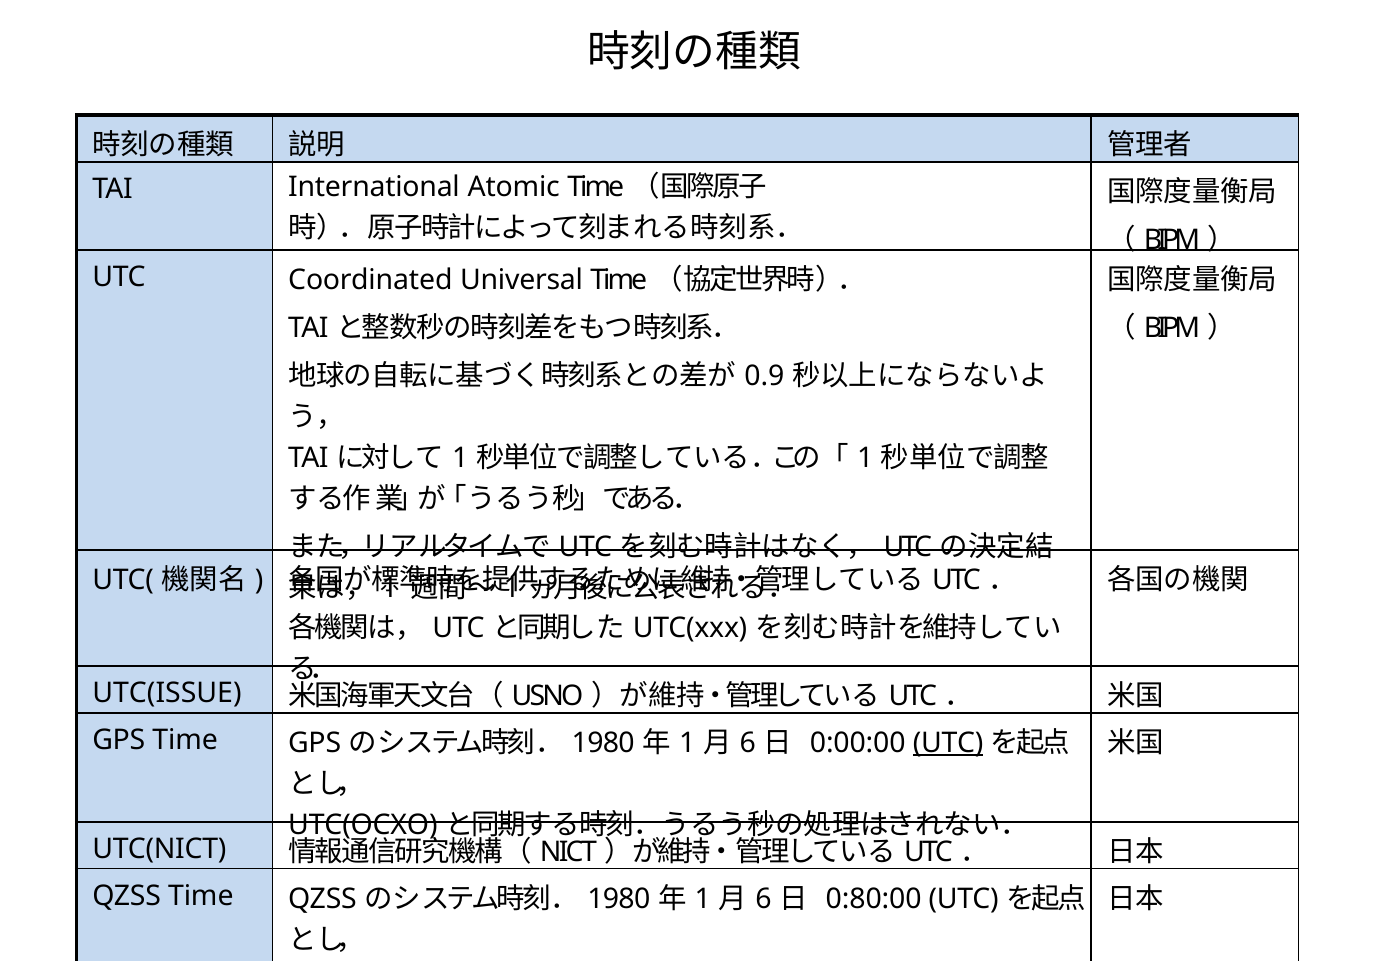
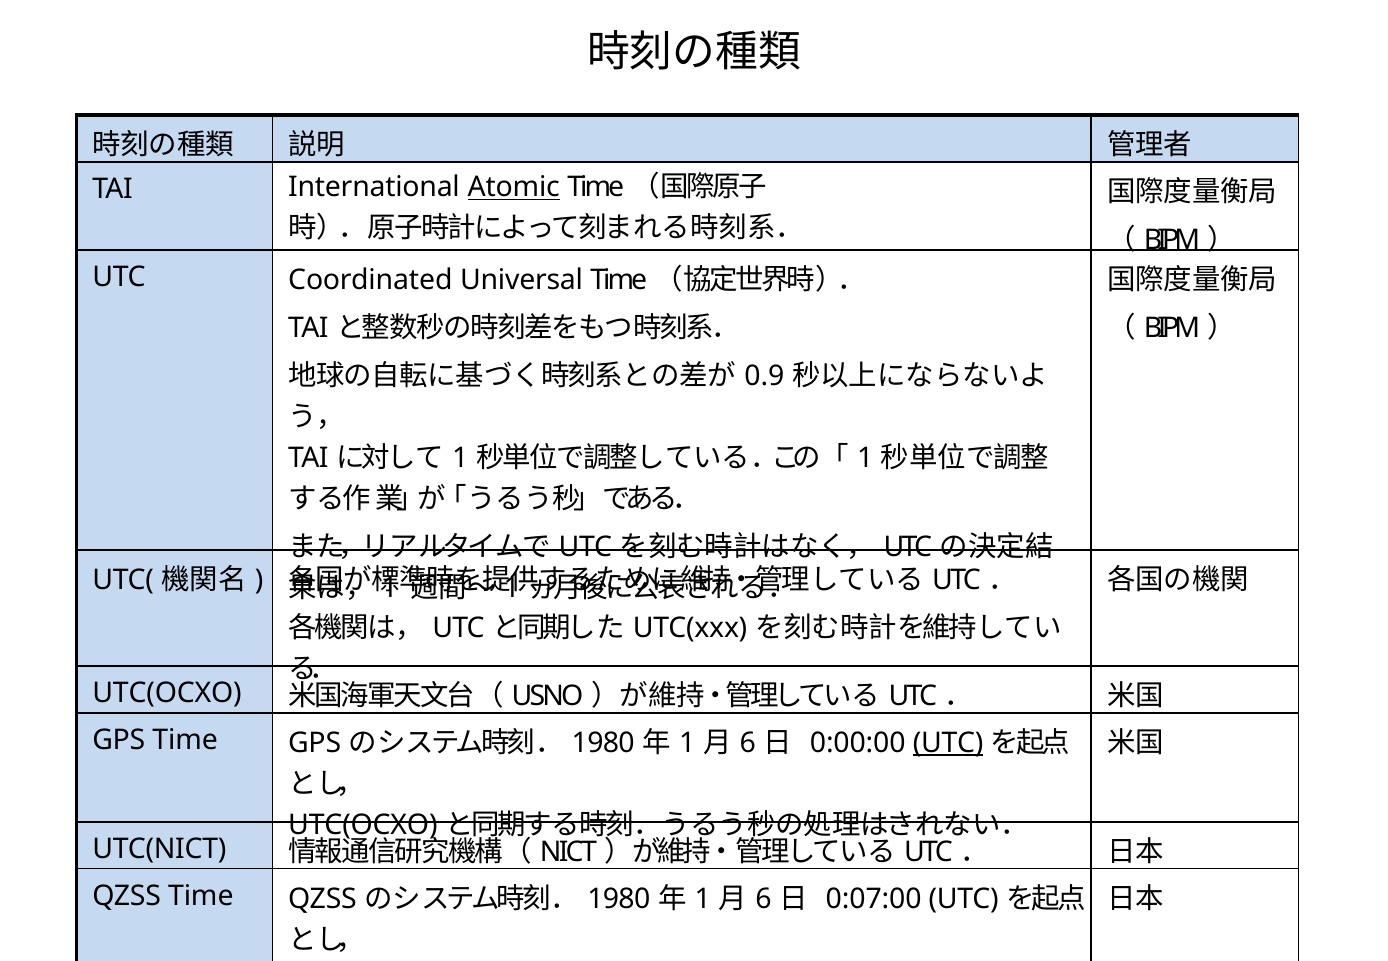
Atomic underline: none -> present (514, 187)
UTC(ISSUE: UTC(ISSUE -> UTC(OCXO (167, 693)
0:80:00: 0:80:00 -> 0:07:00 (874, 899)
